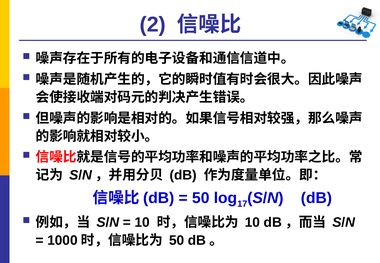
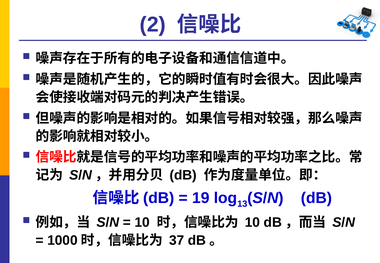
50: 50 -> 19 (201, 198)
17: 17 -> 13 (242, 204)
50: 50 -> 37 (177, 241)
